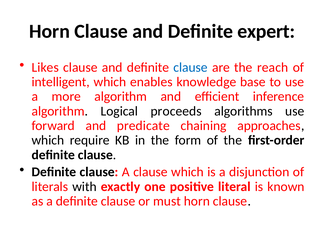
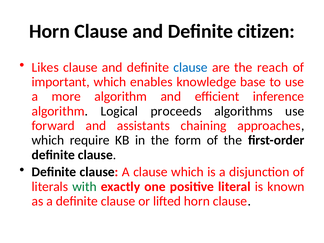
expert: expert -> citizen (266, 31)
intelligent: intelligent -> important (61, 82)
predicate: predicate -> assistants (143, 126)
with colour: black -> green (84, 187)
must: must -> lifted (167, 201)
